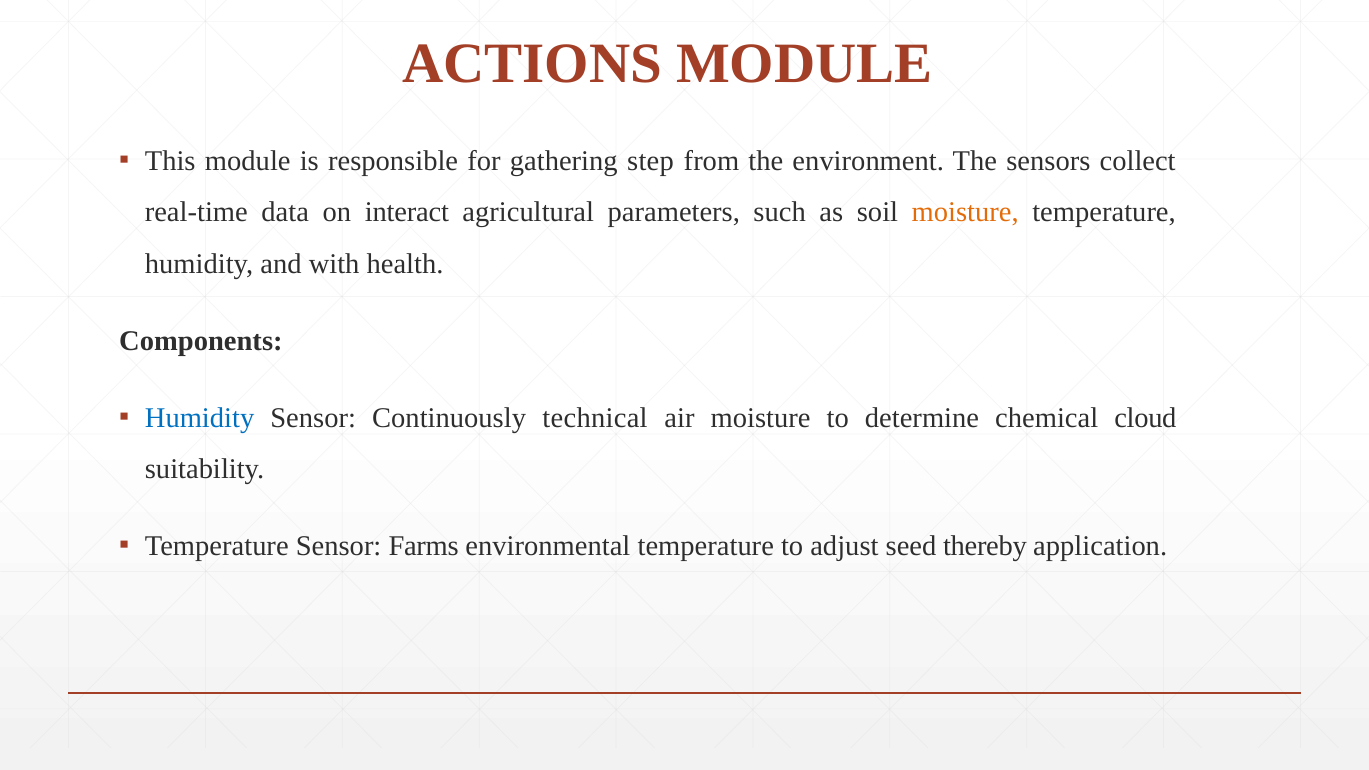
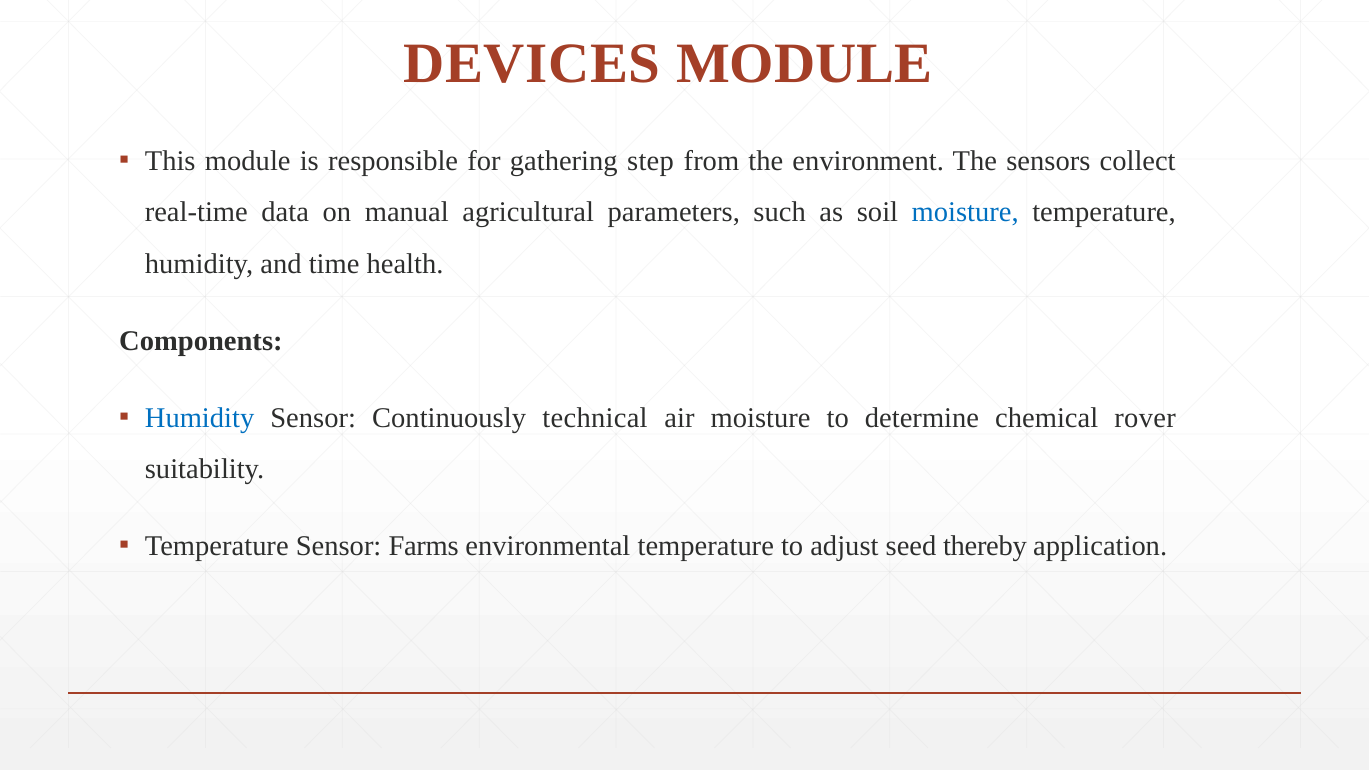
ACTIONS: ACTIONS -> DEVICES (532, 64)
interact: interact -> manual (407, 212)
moisture colour: orange -> blue (965, 212)
with: with -> time (334, 264)
cloud: cloud -> rover (1145, 418)
